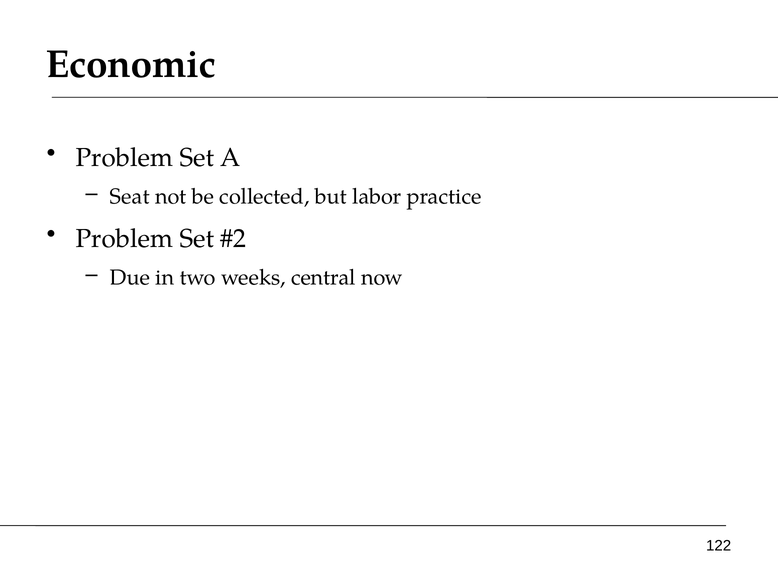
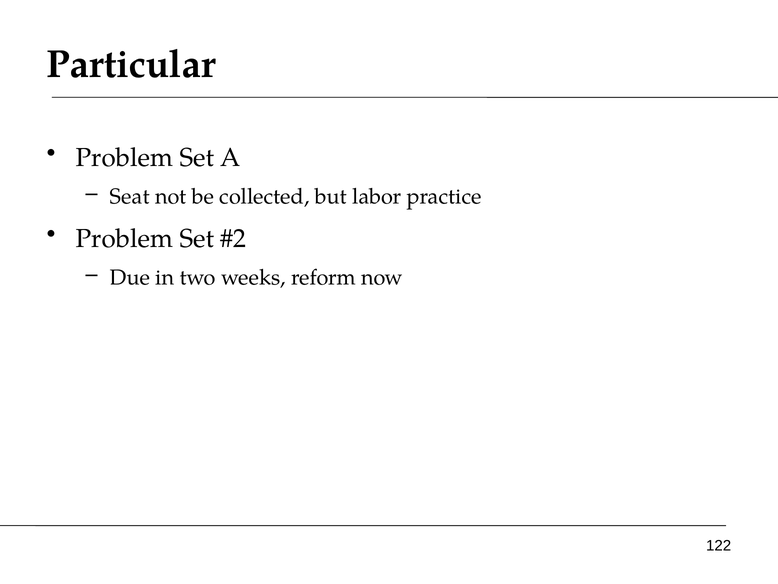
Economic: Economic -> Particular (131, 64)
central: central -> reform (323, 277)
